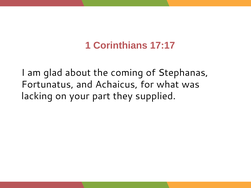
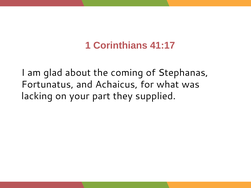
17:17: 17:17 -> 41:17 (163, 46)
